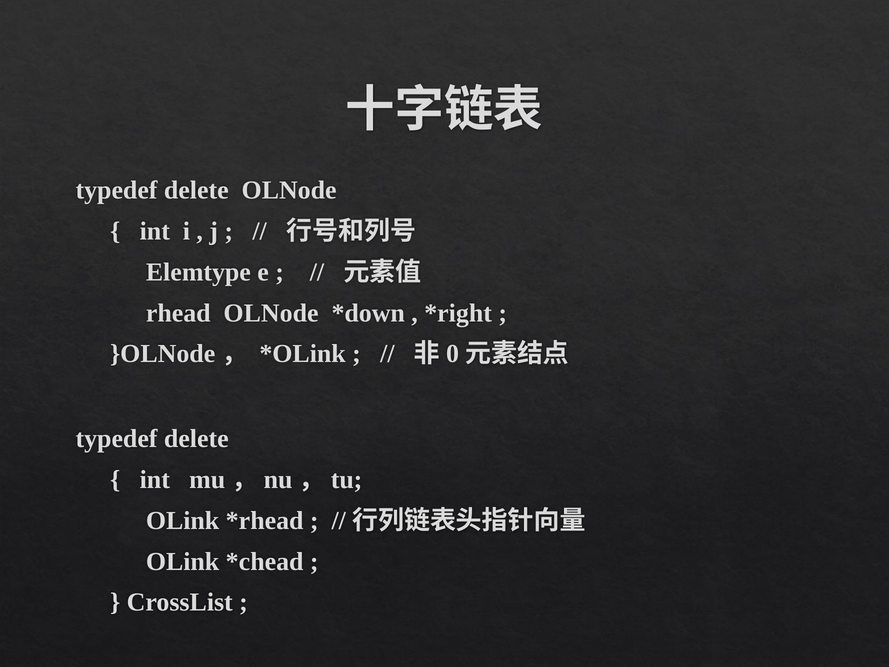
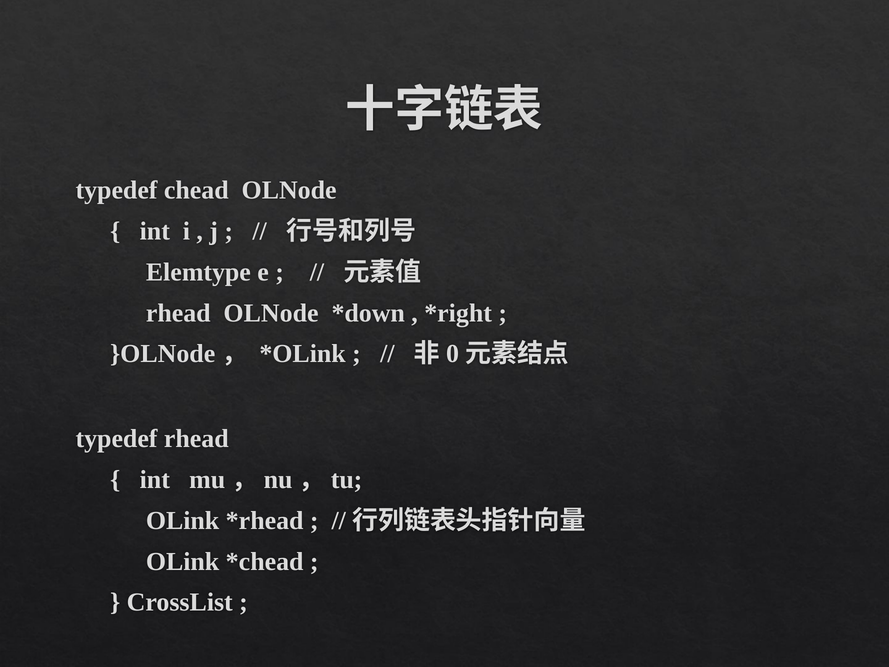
delete: delete -> chead (196, 190)
delete: delete -> rhead (196, 439)
